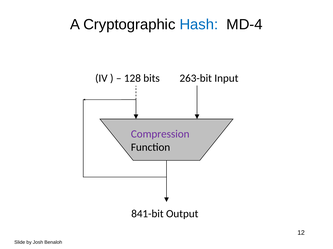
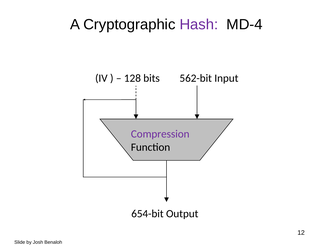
Hash colour: blue -> purple (199, 25)
263-bit: 263-bit -> 562-bit (196, 78)
841-bit: 841-bit -> 654-bit (147, 214)
